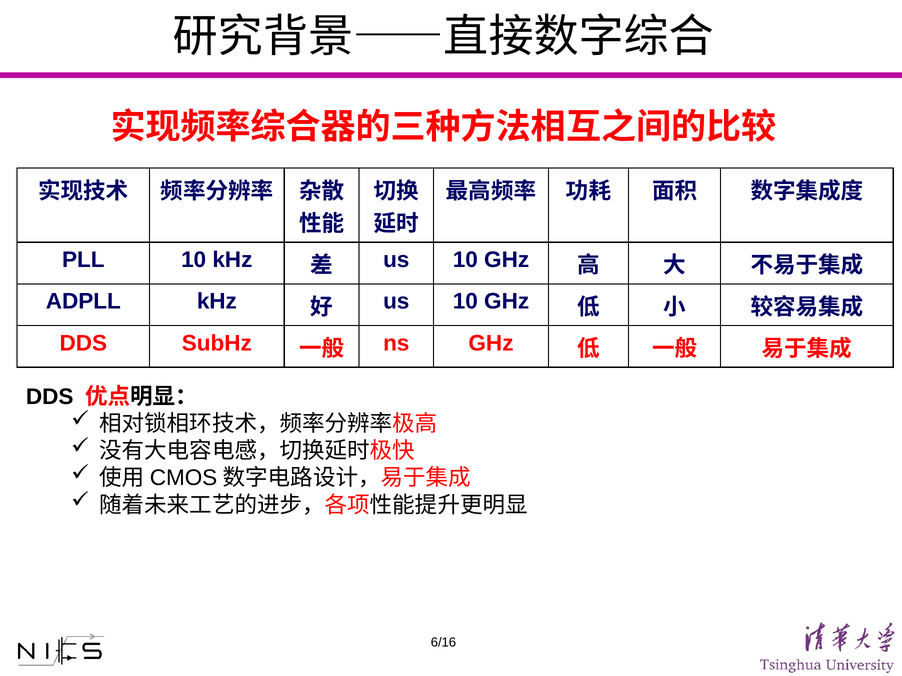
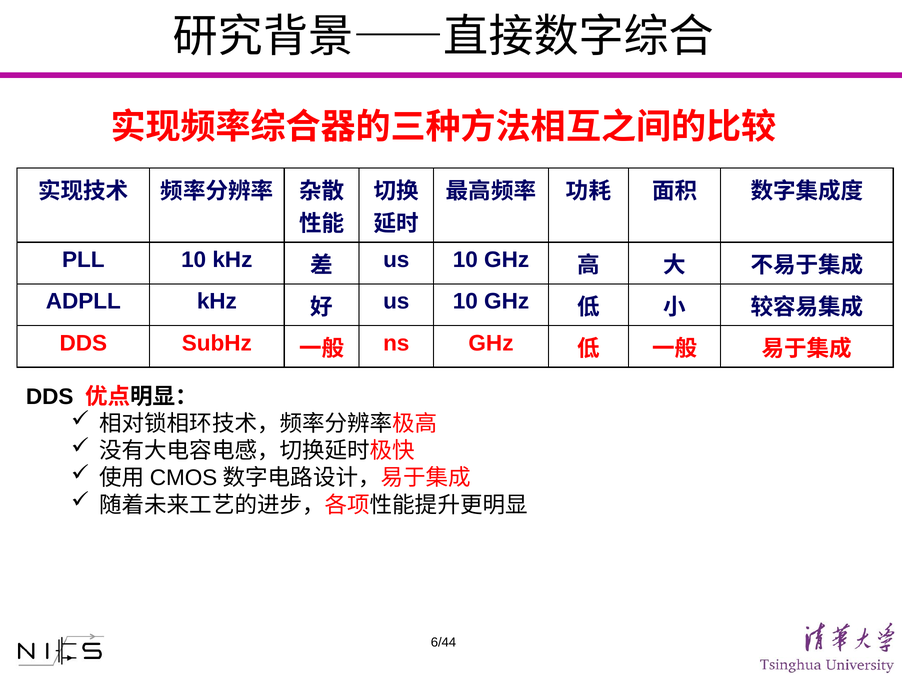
6/16: 6/16 -> 6/44 (443, 643)
